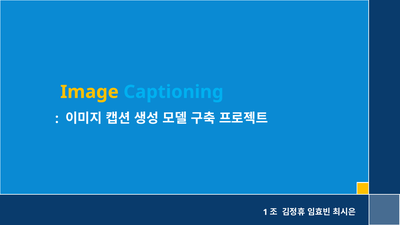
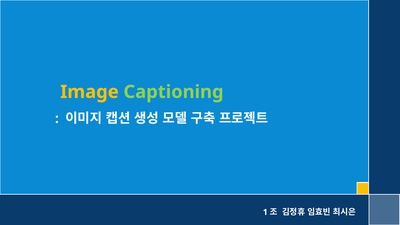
Captioning colour: light blue -> light green (174, 92)
